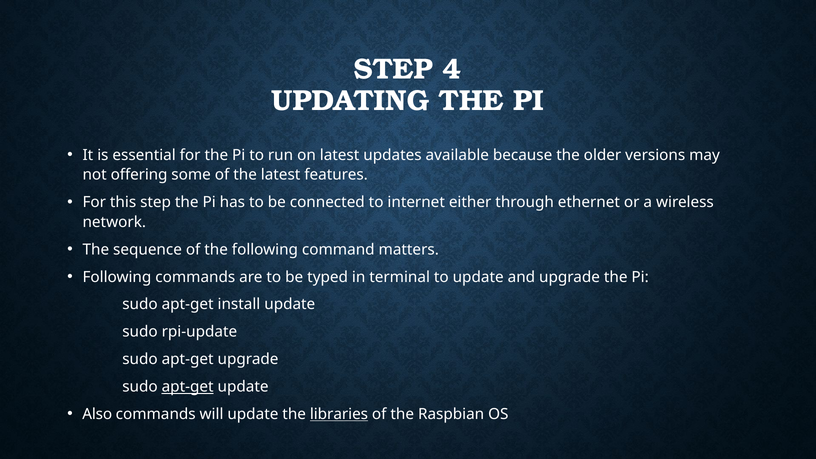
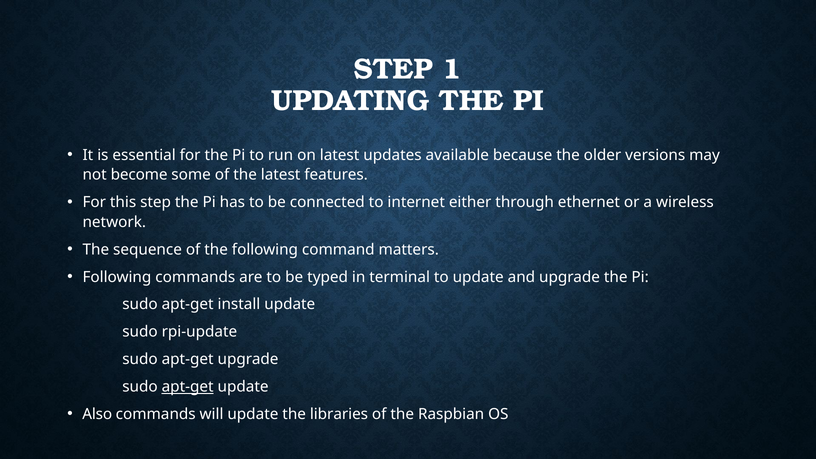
4: 4 -> 1 (452, 69)
offering: offering -> become (139, 175)
libraries underline: present -> none (339, 414)
